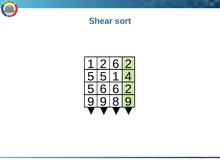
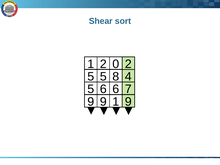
2 6: 6 -> 0 (116, 64)
5 1: 1 -> 8 (116, 77)
6 6 2: 2 -> 7 (128, 89)
9 8: 8 -> 1 (116, 102)
